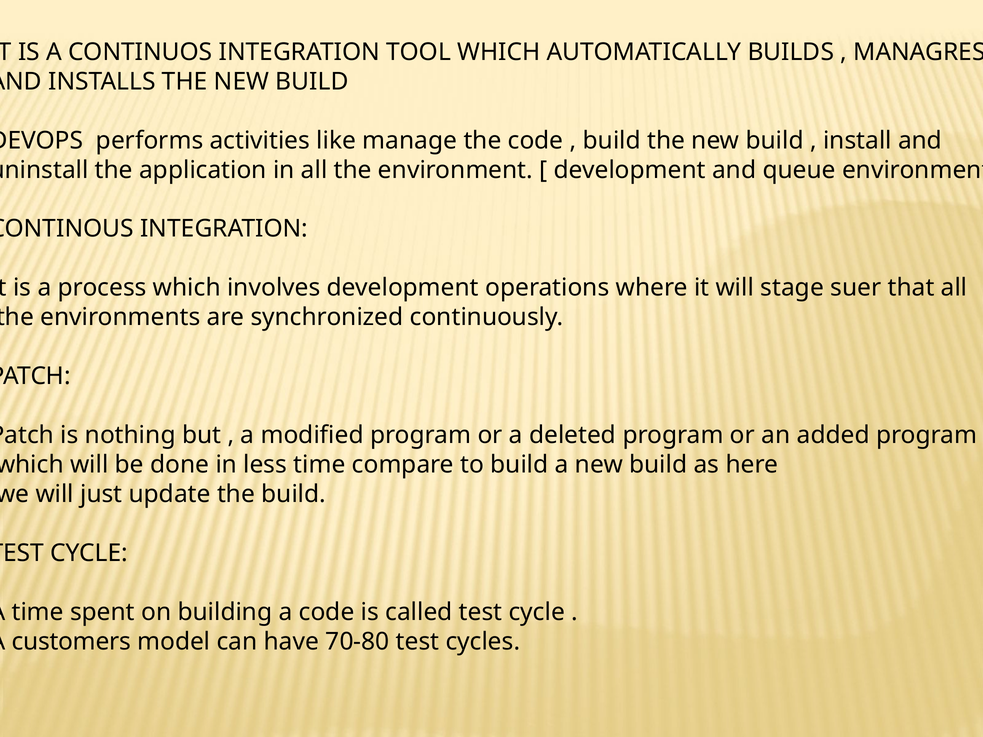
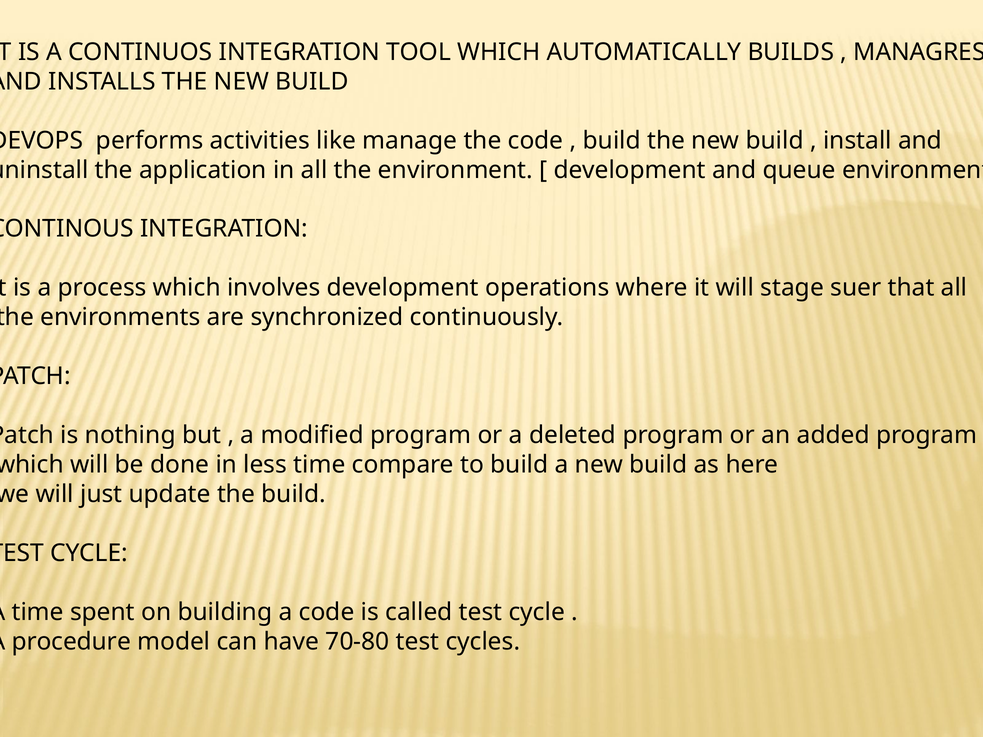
customers: customers -> procedure (71, 642)
